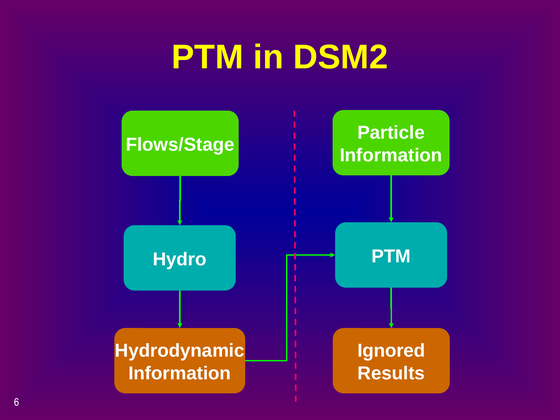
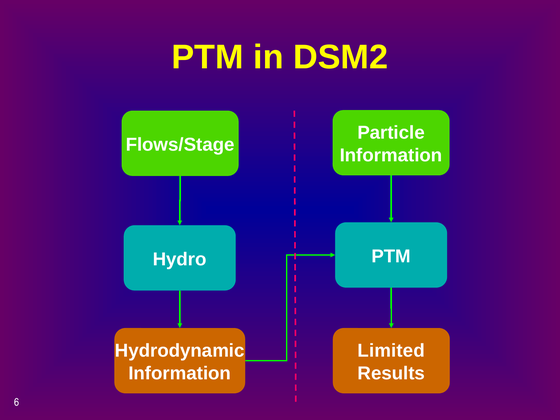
Ignored: Ignored -> Limited (391, 351)
